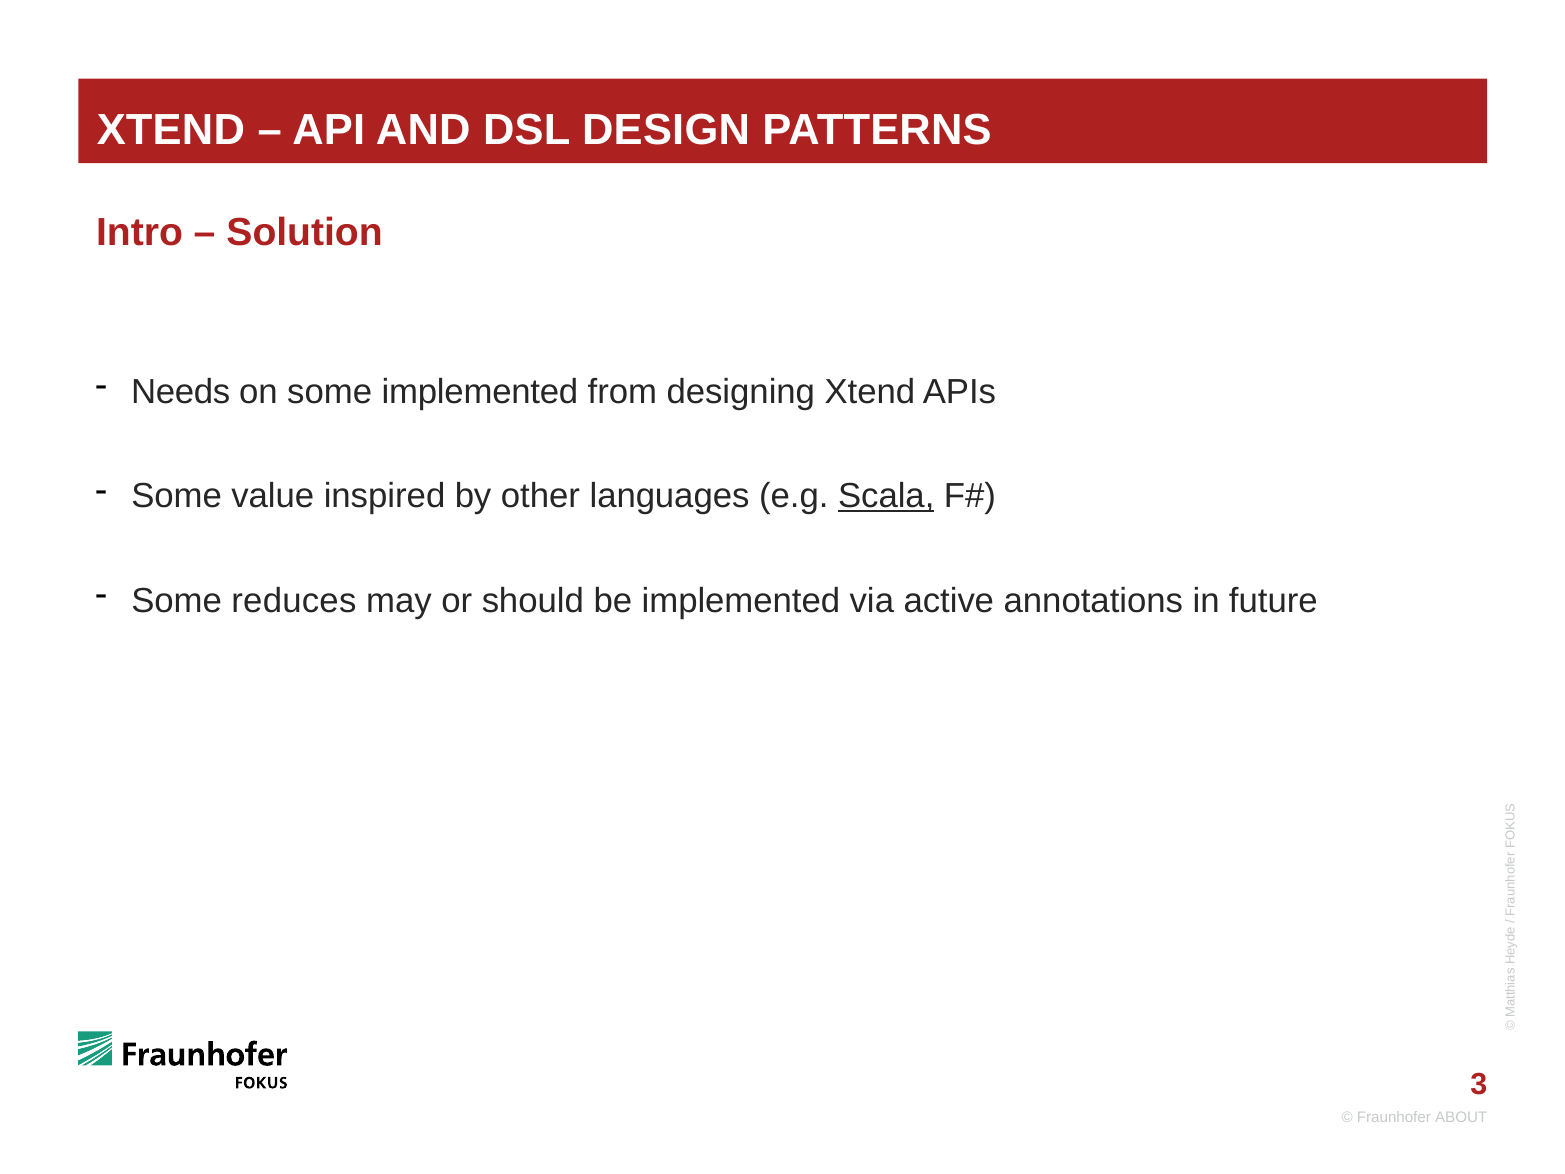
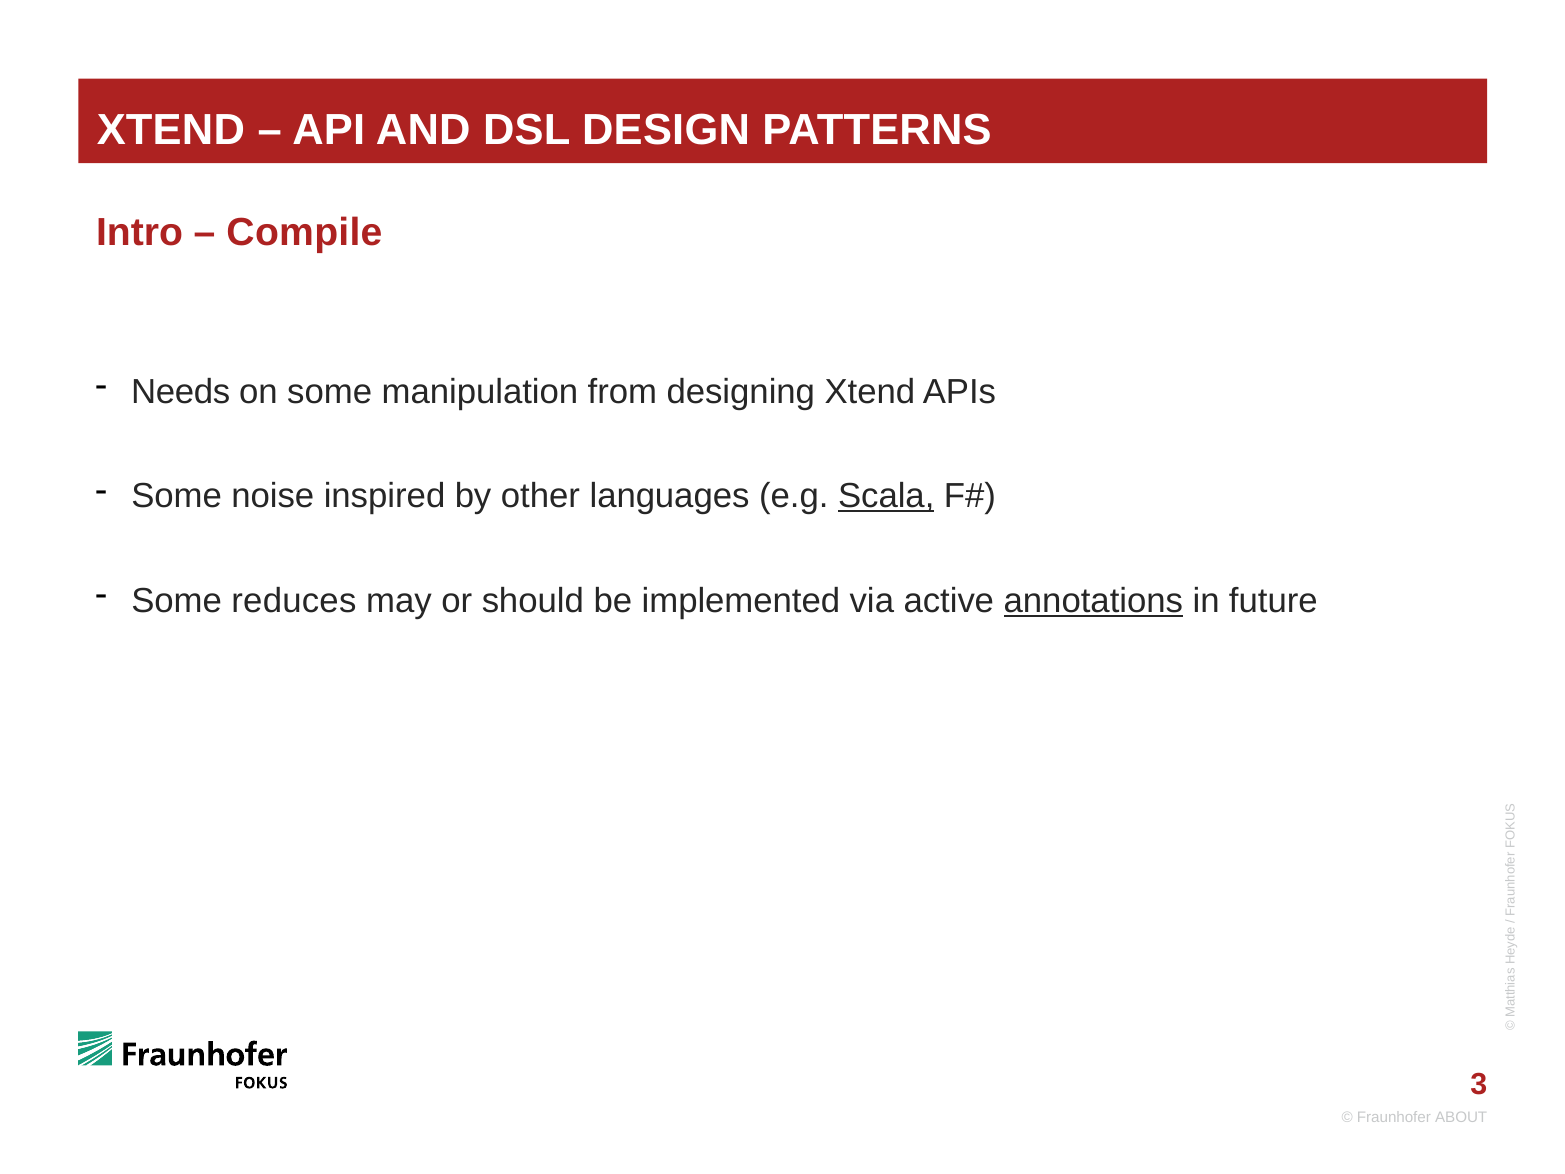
Solution: Solution -> Compile (304, 232)
some implemented: implemented -> manipulation (480, 392)
value: value -> noise (273, 496)
annotations underline: none -> present (1093, 601)
